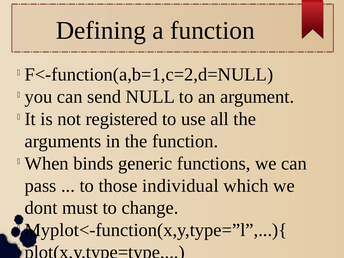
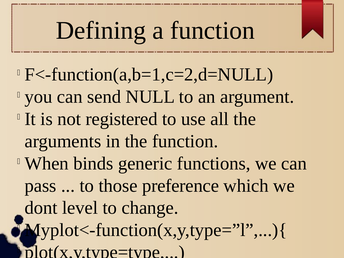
individual: individual -> preference (181, 186)
dont must: must -> level (80, 208)
